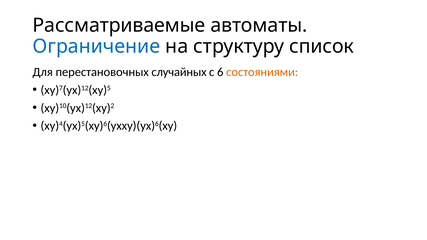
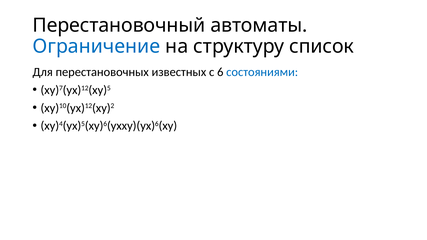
Рассматриваемые: Рассматриваемые -> Перестановочный (119, 25)
случайных: случайных -> известных (179, 72)
состояниями colour: orange -> blue (262, 72)
